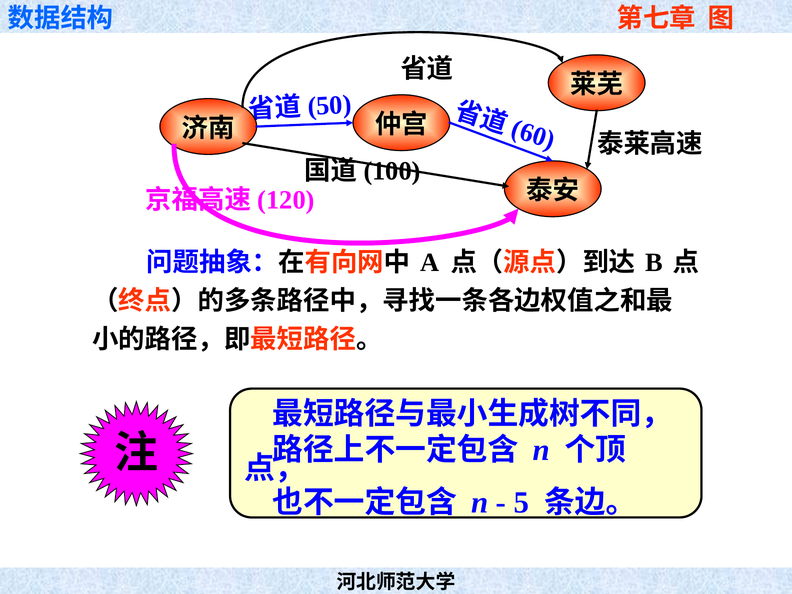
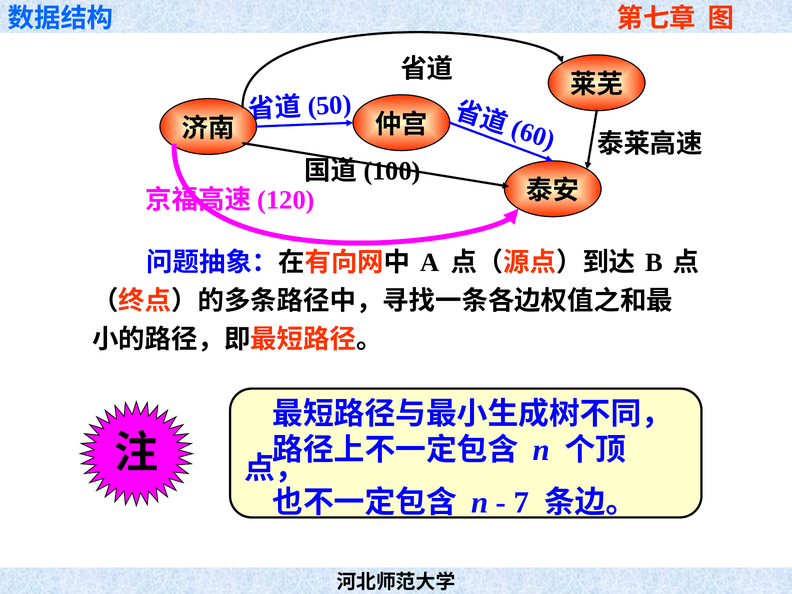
5: 5 -> 7 (521, 503)
